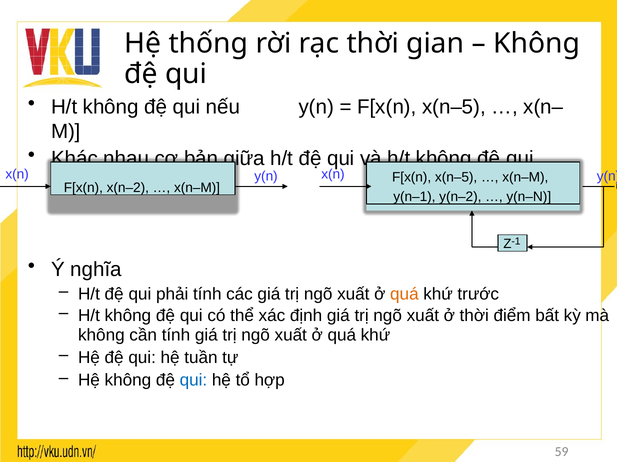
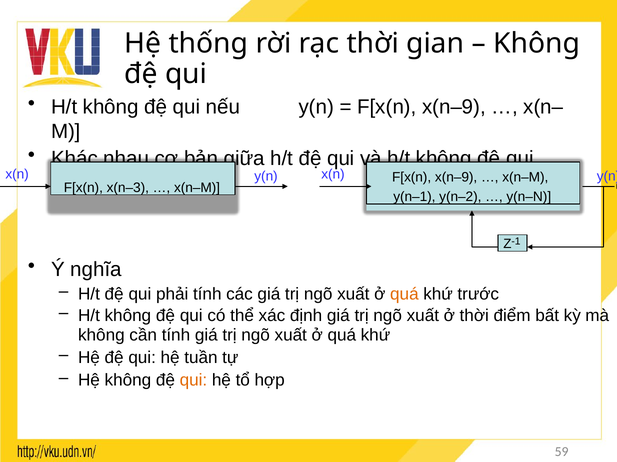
x(n–5: x(n–5 -> x(n–9 (454, 107)
y(n F[x(n x(n–5: x(n–5 -> x(n–9 (456, 177)
x(n–2: x(n–2 -> x(n–3 (128, 188)
qui colour: blue -> orange (193, 381)
